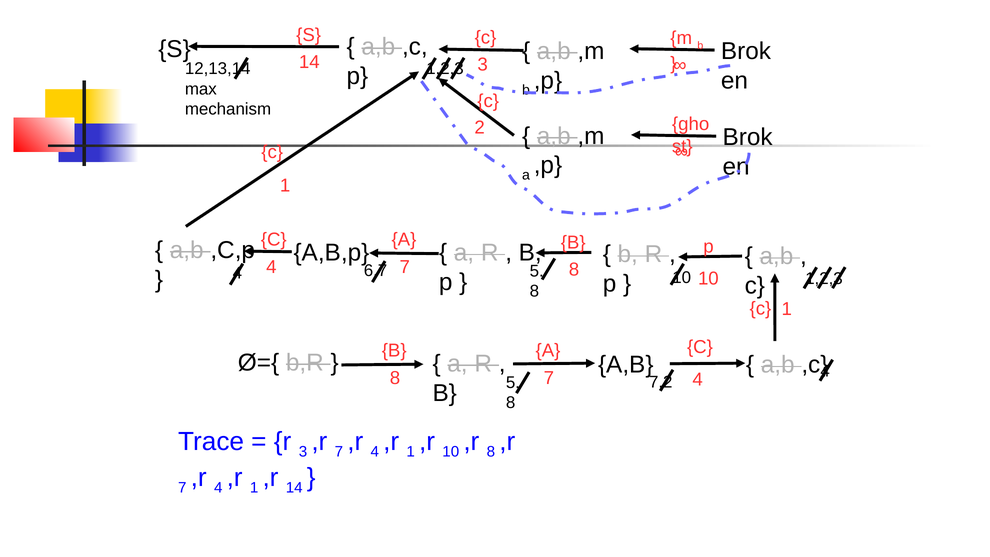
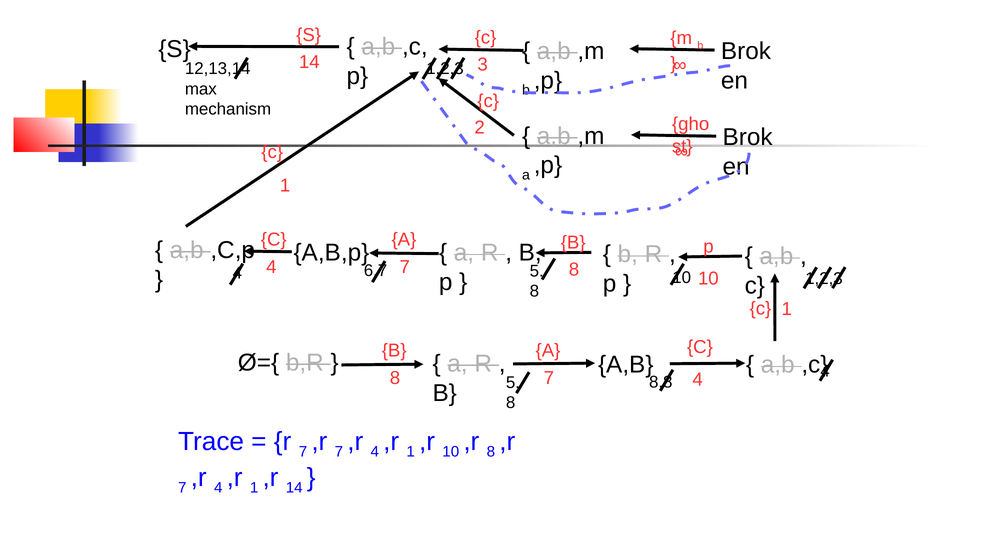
7.2: 7.2 -> 8.8 (661, 382)
r 3: 3 -> 7 (303, 452)
